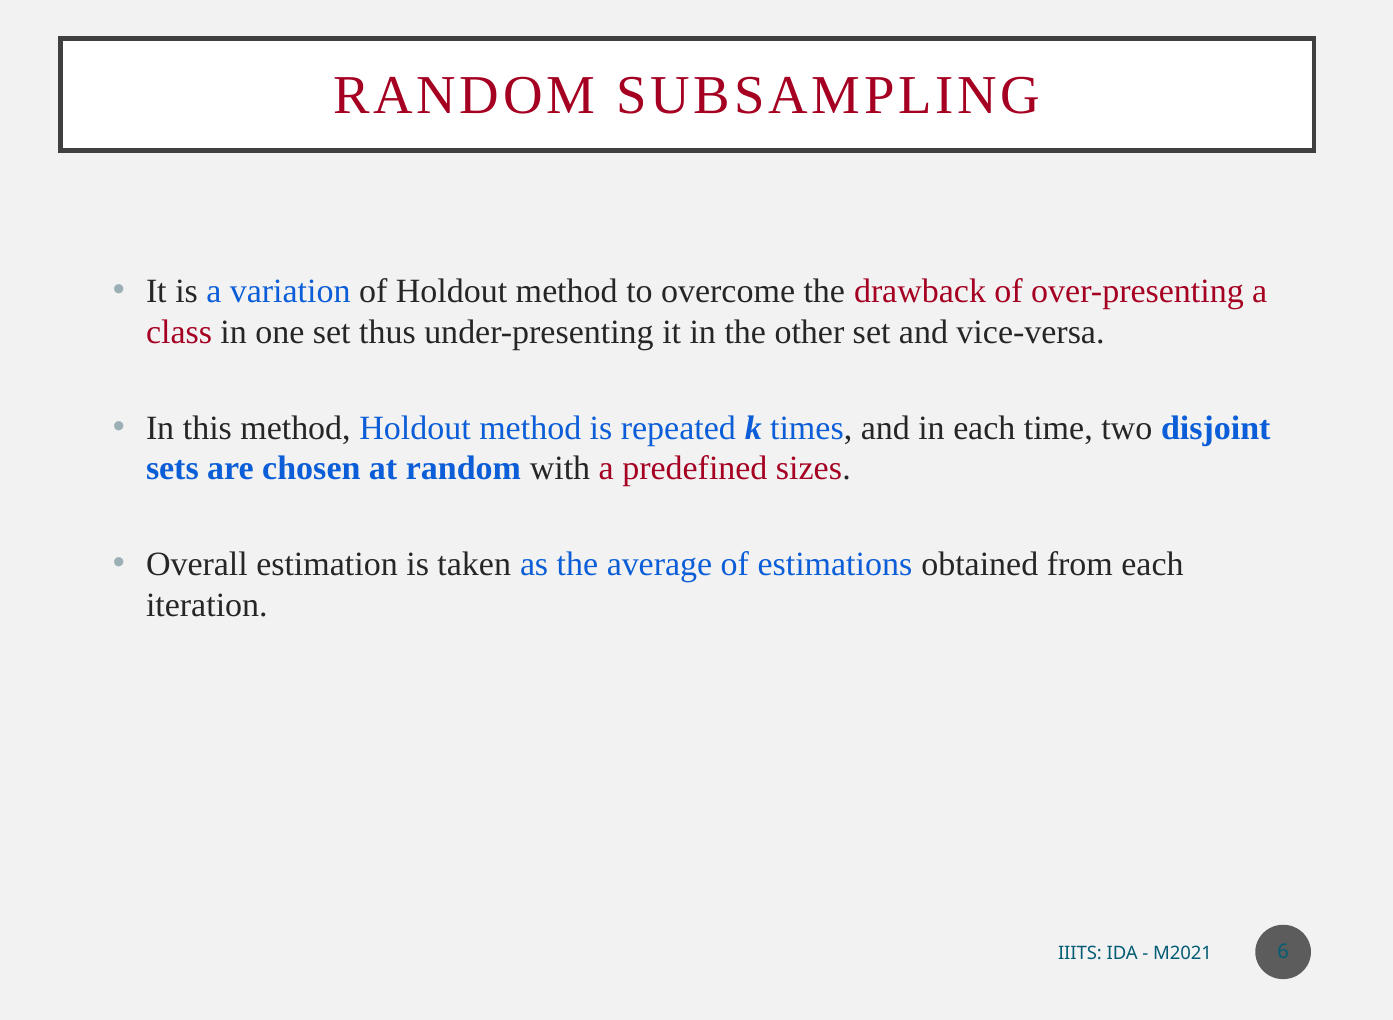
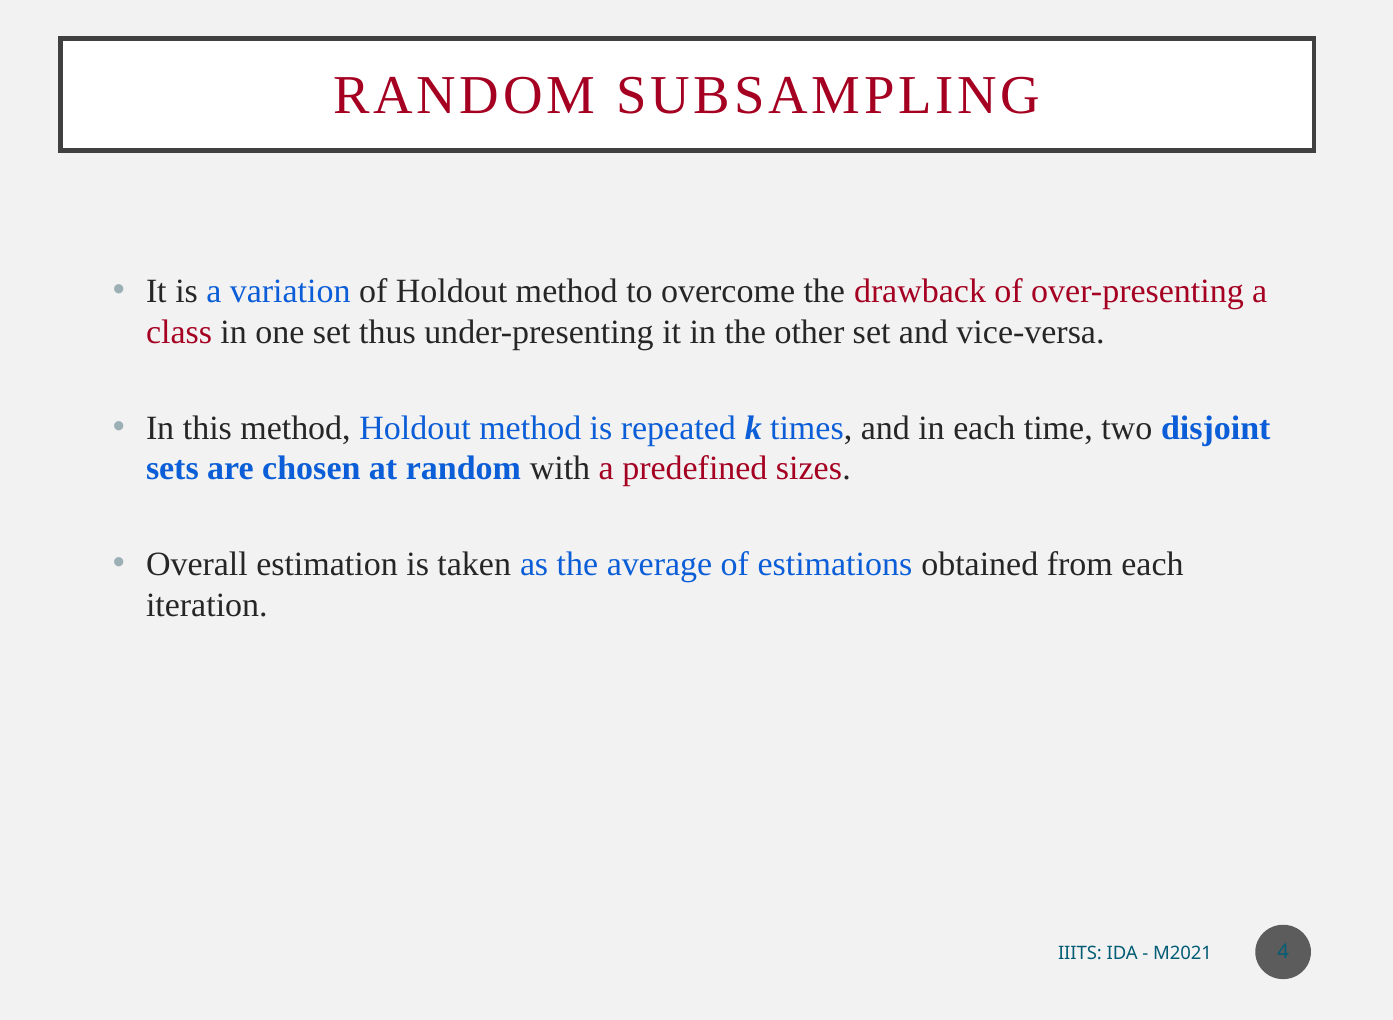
6: 6 -> 4 (1283, 952)
